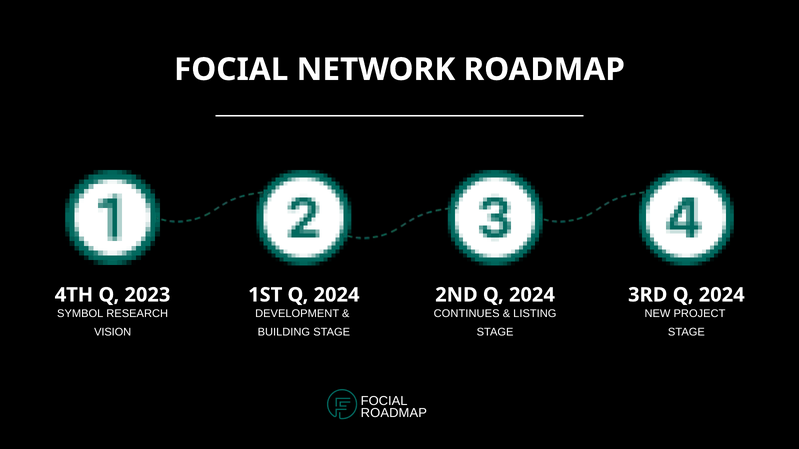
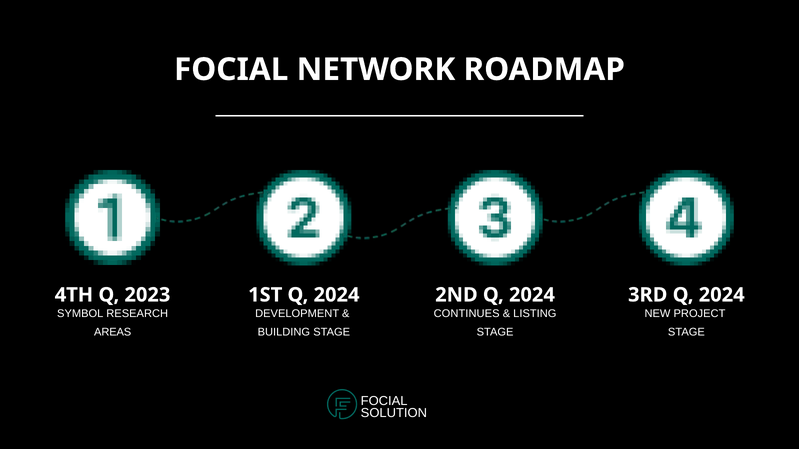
VISION: VISION -> AREAS (113, 333)
ROADMAP: ROADMAP -> SOLUTION (394, 413)
